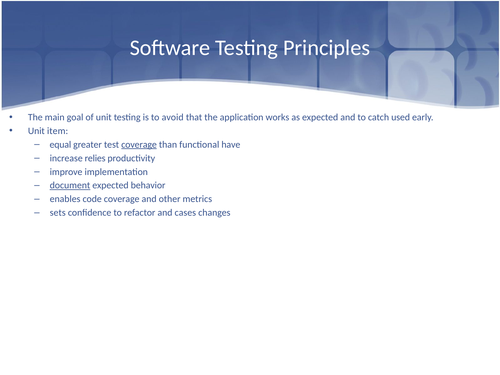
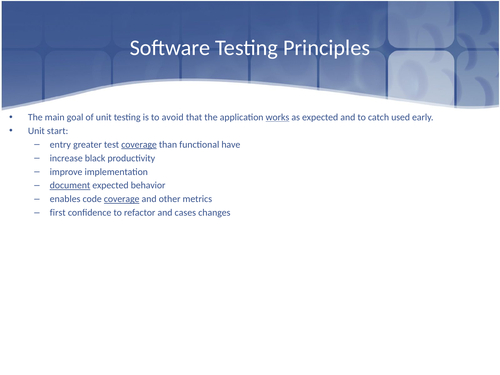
works underline: none -> present (277, 117)
item: item -> start (58, 131)
equal: equal -> entry (60, 145)
relies: relies -> black (95, 158)
coverage underline: none -> present (122, 199)
sets: sets -> first (58, 213)
